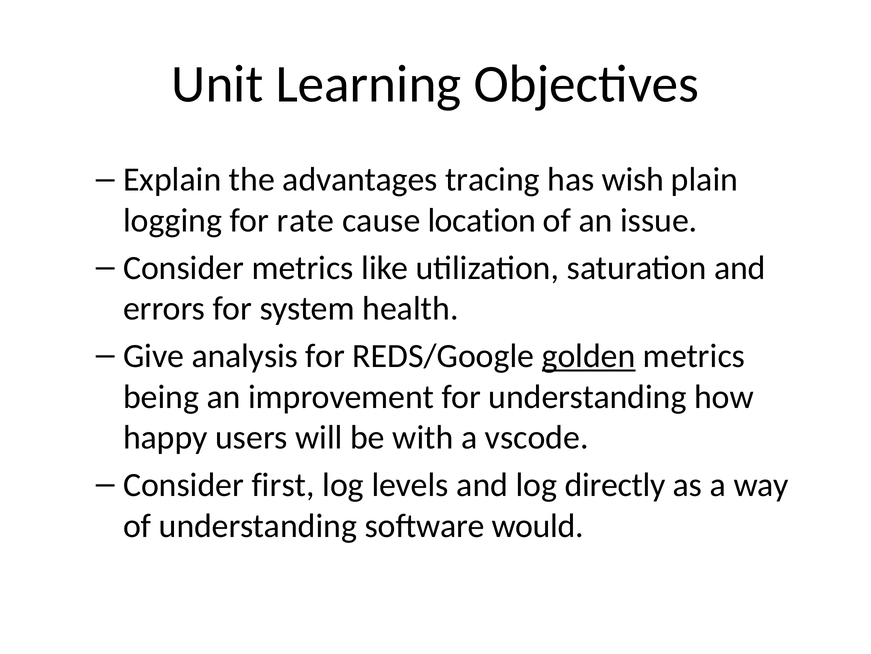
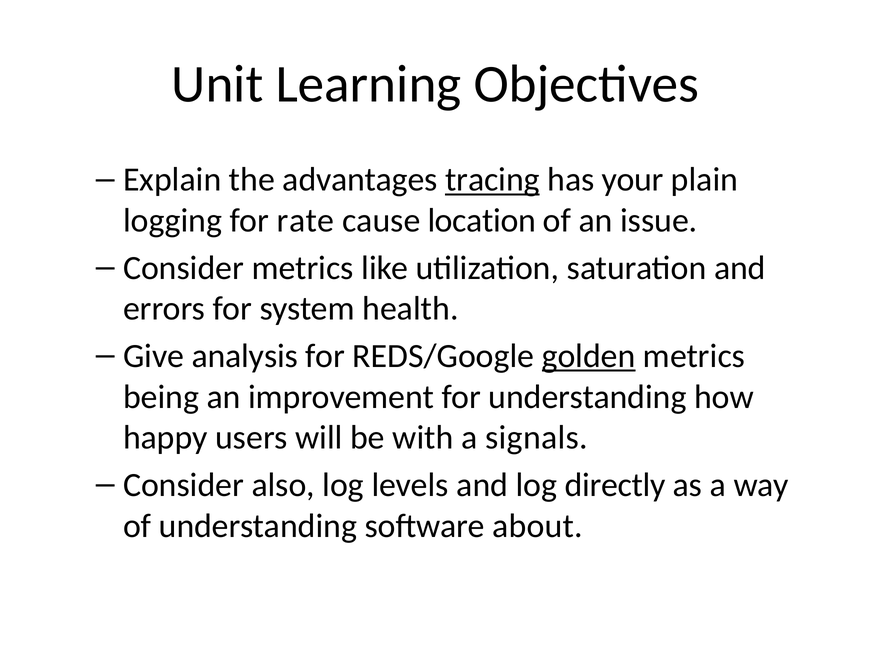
tracing underline: none -> present (492, 179)
wish: wish -> your (633, 179)
vscode: vscode -> signals (537, 437)
first: first -> also (283, 485)
would: would -> about (537, 525)
